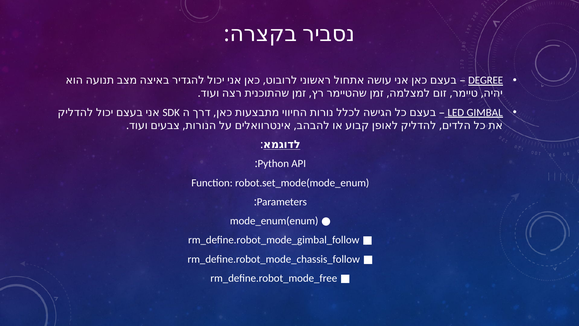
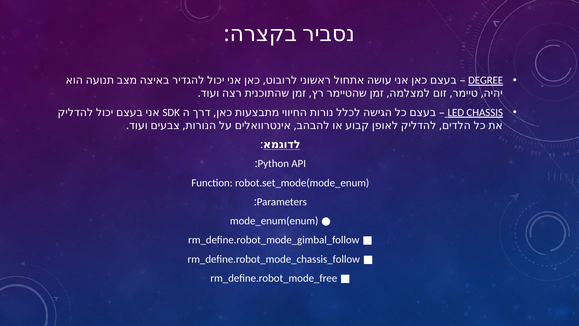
GIMBAL: GIMBAL -> CHASSIS (485, 112)
